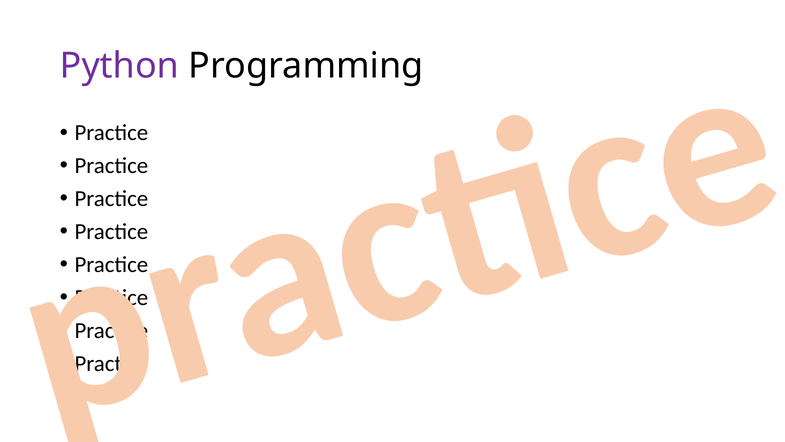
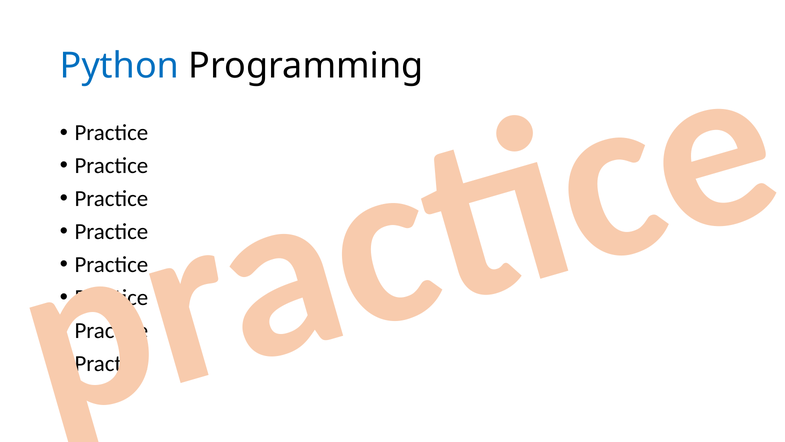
Python colour: purple -> blue (119, 66)
